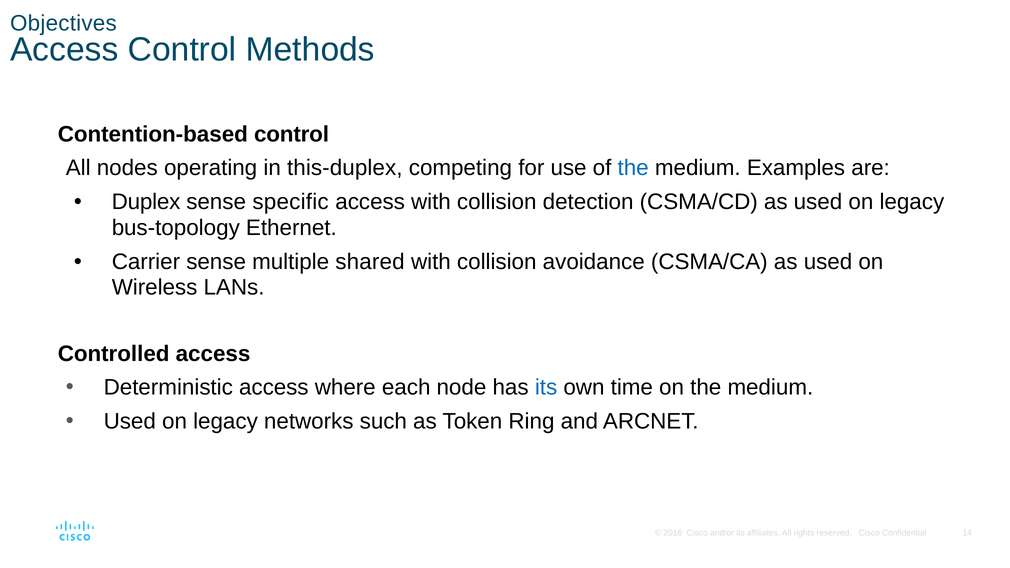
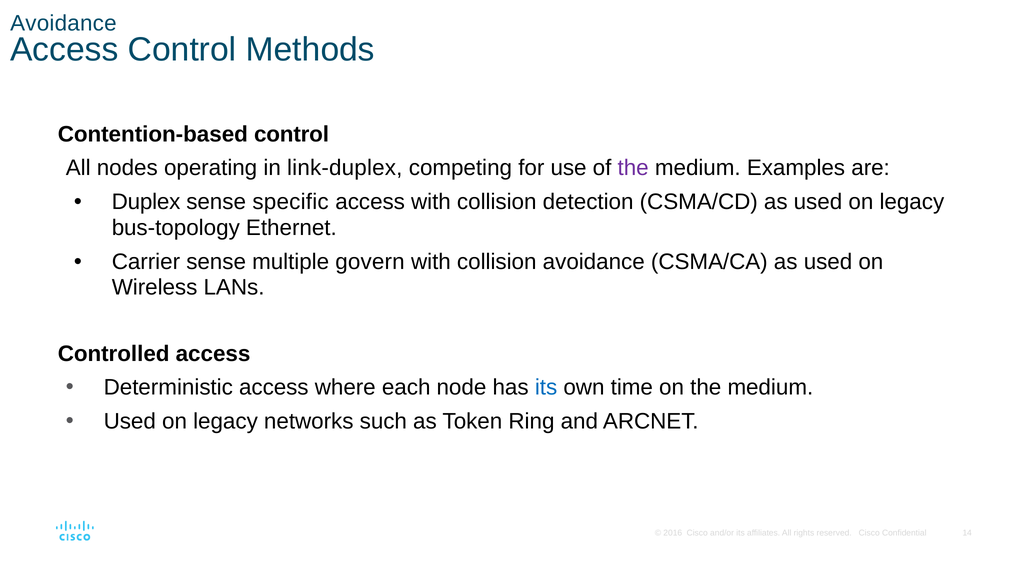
Objectives: Objectives -> Avoidance (63, 23)
this-duplex: this-duplex -> link-duplex (345, 168)
the colour: blue -> purple (633, 168)
shared: shared -> govern (370, 262)
